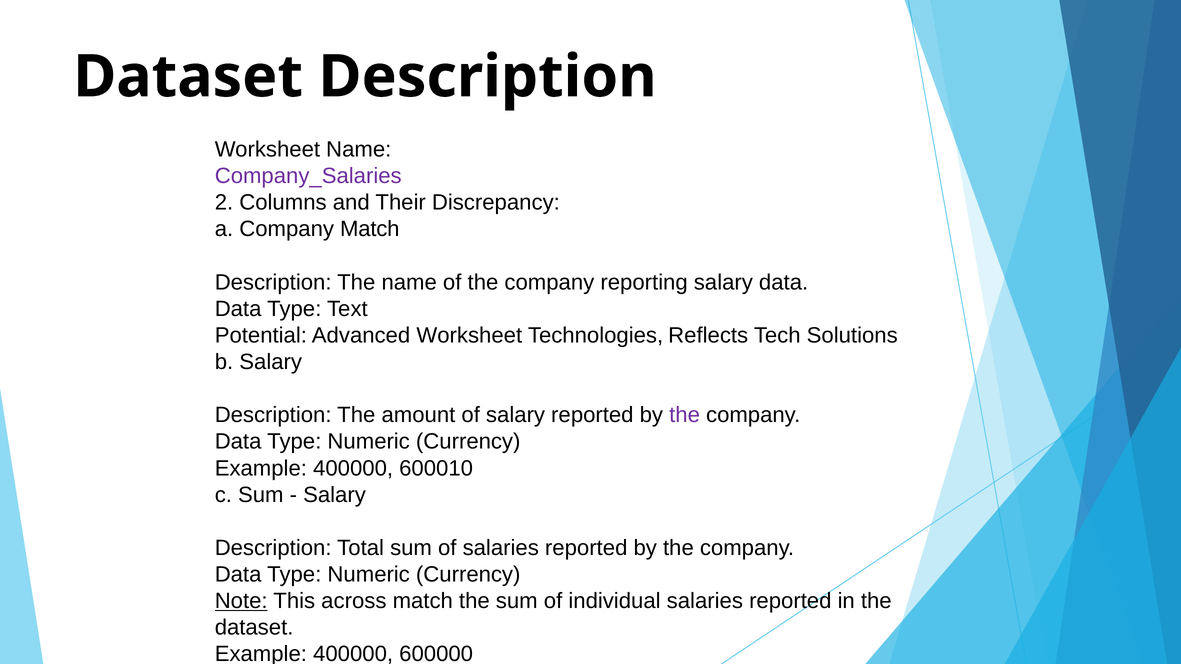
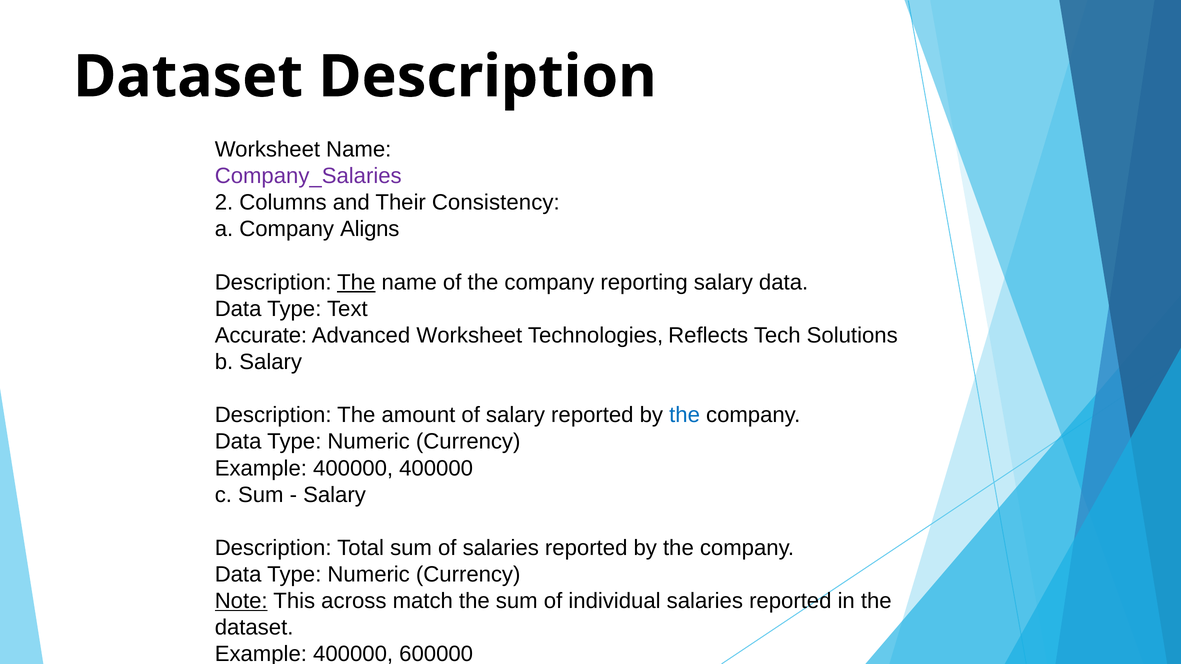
Discrepancy: Discrepancy -> Consistency (496, 203)
Company Match: Match -> Aligns (370, 229)
The underline: none -> present (356, 282)
Potential: Potential -> Accurate (261, 336)
the colour: purple -> blue (685, 415)
400000 600010: 600010 -> 400000 (436, 468)
